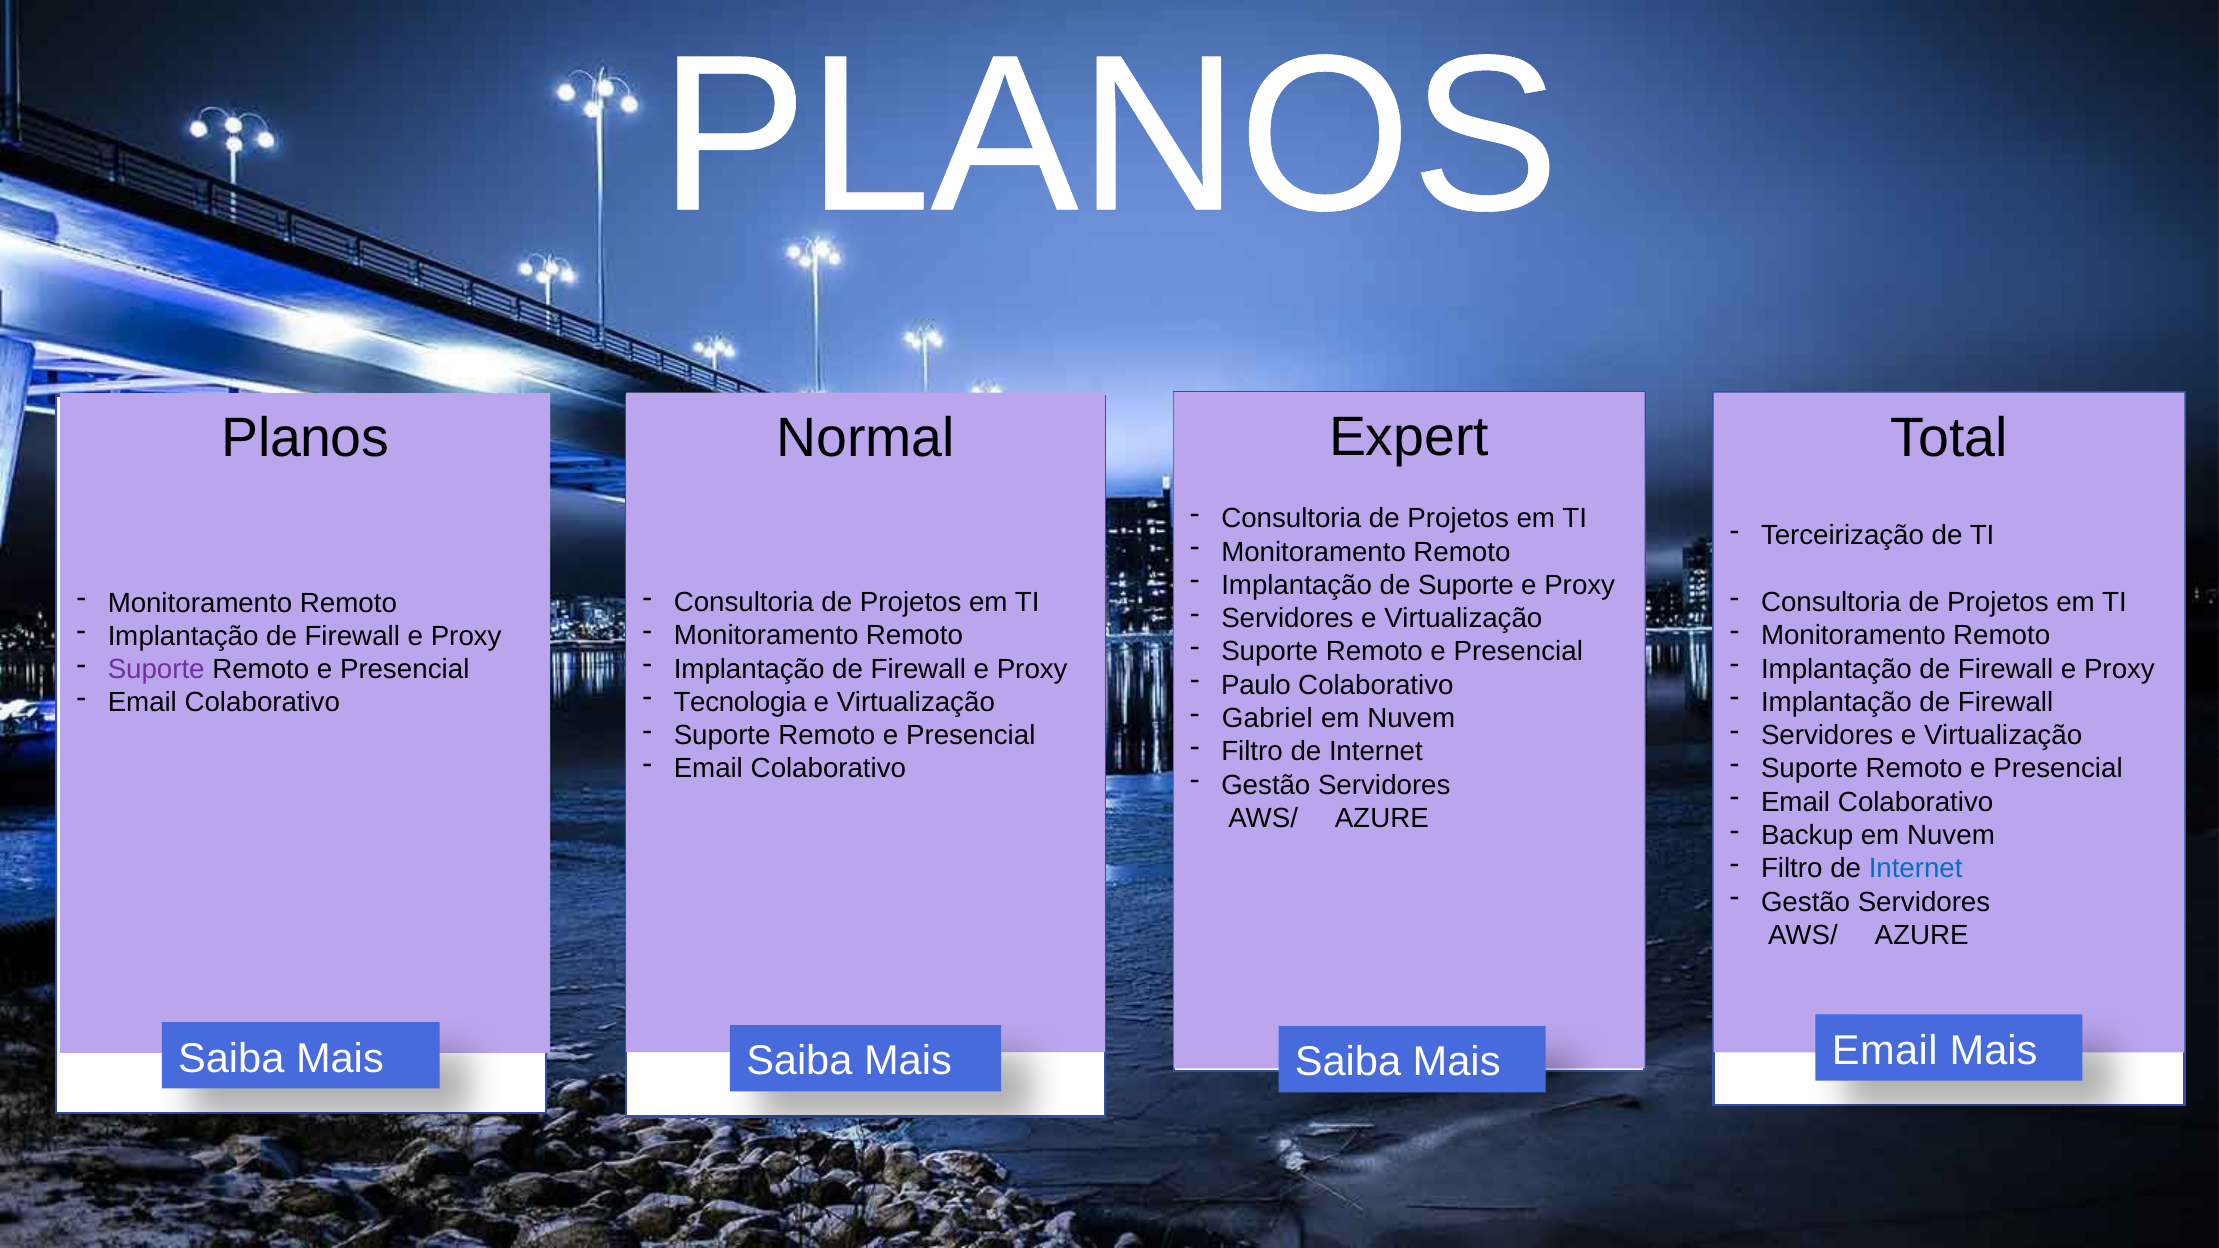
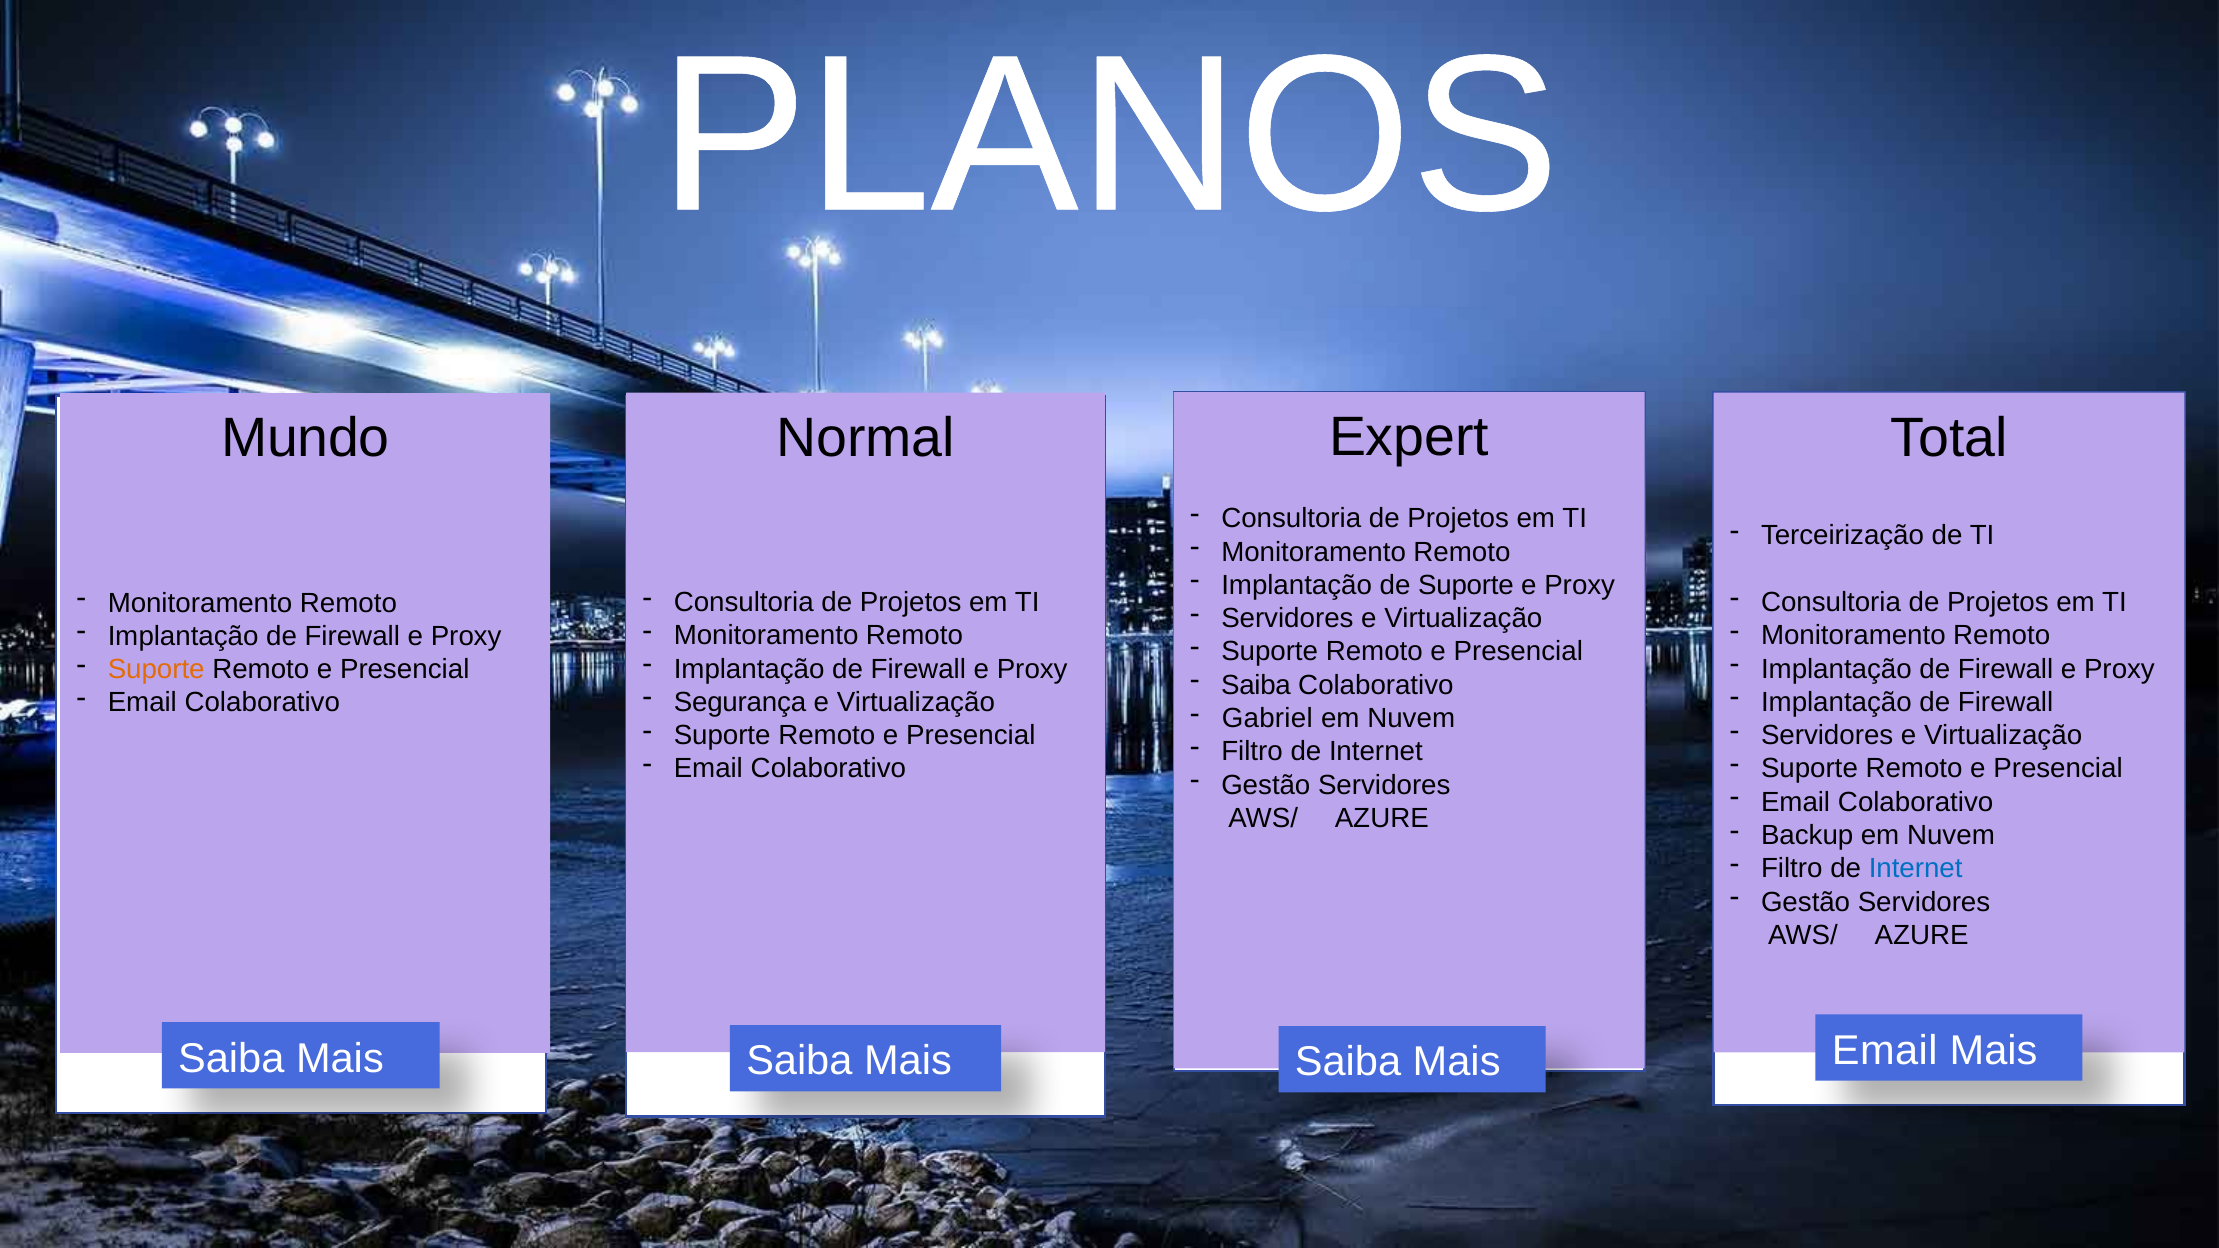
Planos: Planos -> Mundo (306, 439)
Suporte colour: purple -> orange (156, 670)
Paulo: Paulo -> Saiba (1256, 685)
Tecnologia: Tecnologia -> Segurança (740, 702)
